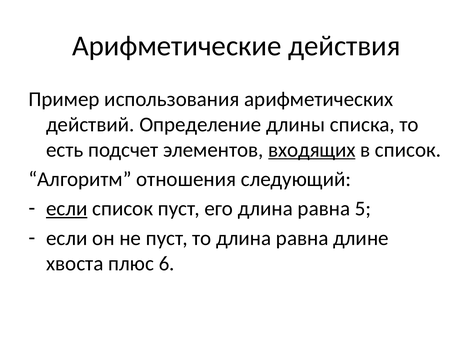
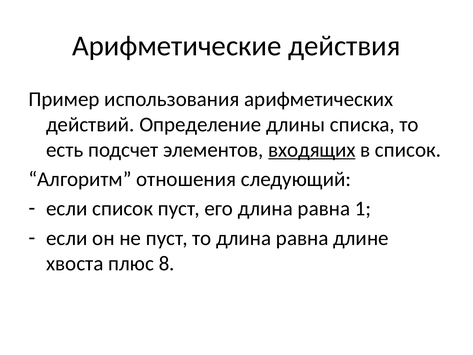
если underline: present -> none (67, 209)
5: 5 -> 1 (363, 209)
6: 6 -> 8 (167, 263)
